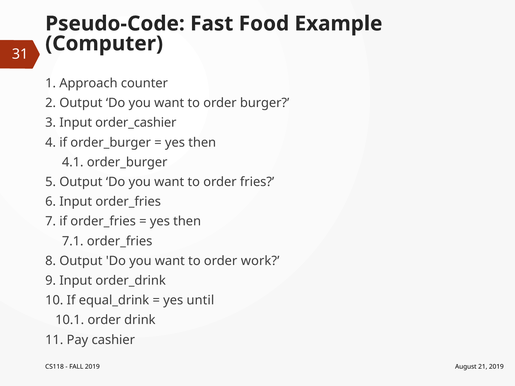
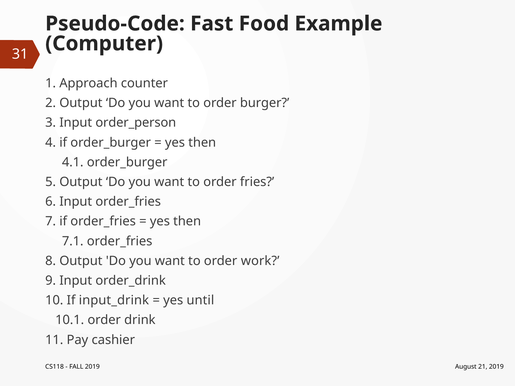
order_cashier: order_cashier -> order_person (136, 123)
equal_drink: equal_drink -> input_drink (114, 301)
